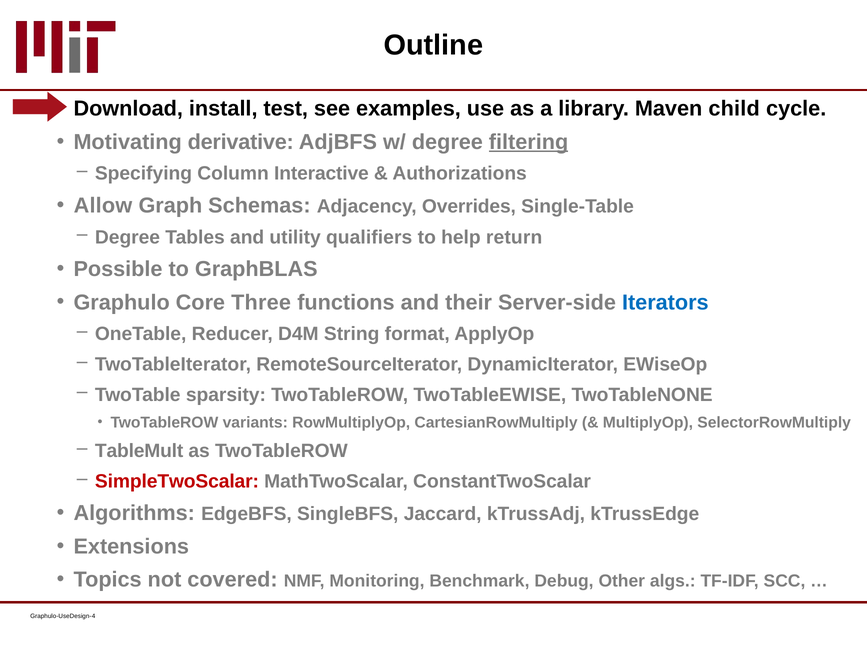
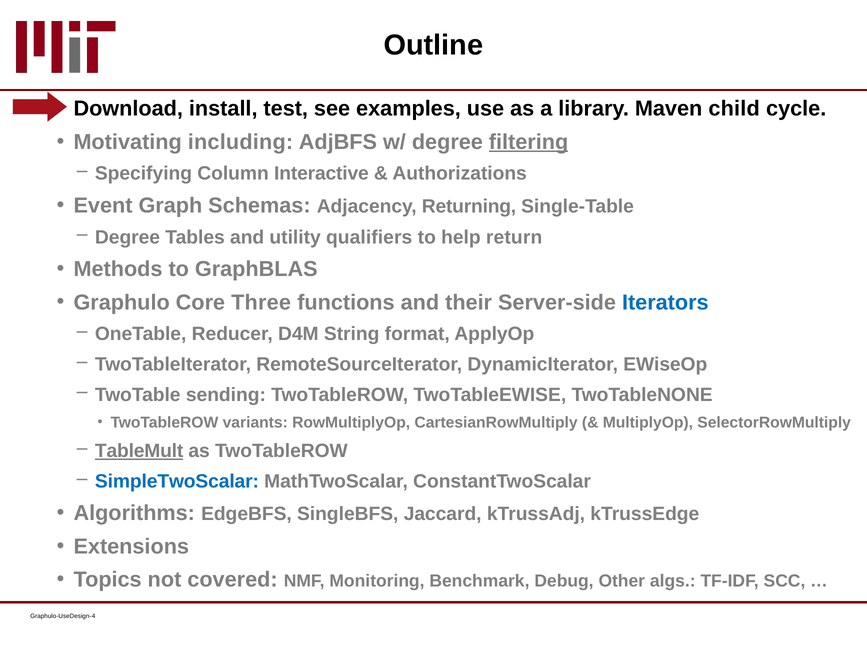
derivative: derivative -> including (241, 142)
Allow: Allow -> Event (103, 206)
Overrides: Overrides -> Returning (469, 206)
Possible: Possible -> Methods (118, 269)
sparsity: sparsity -> sending (226, 395)
TableMult underline: none -> present (139, 451)
SimpleTwoScalar colour: red -> blue (177, 482)
